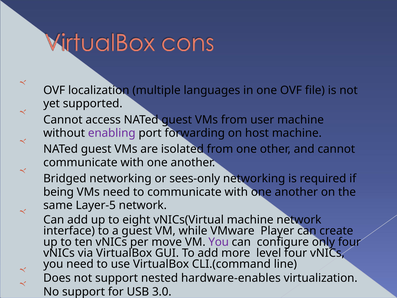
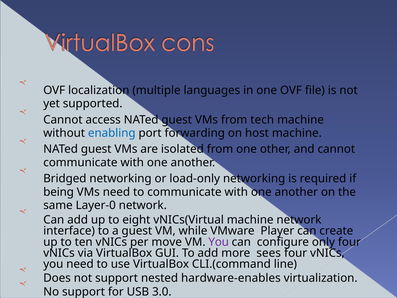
user: user -> tech (262, 120)
enabling colour: purple -> blue (112, 133)
sees-only: sees-only -> load-only (195, 178)
Layer-5: Layer-5 -> Layer-0 (96, 205)
level: level -> sees (269, 253)
